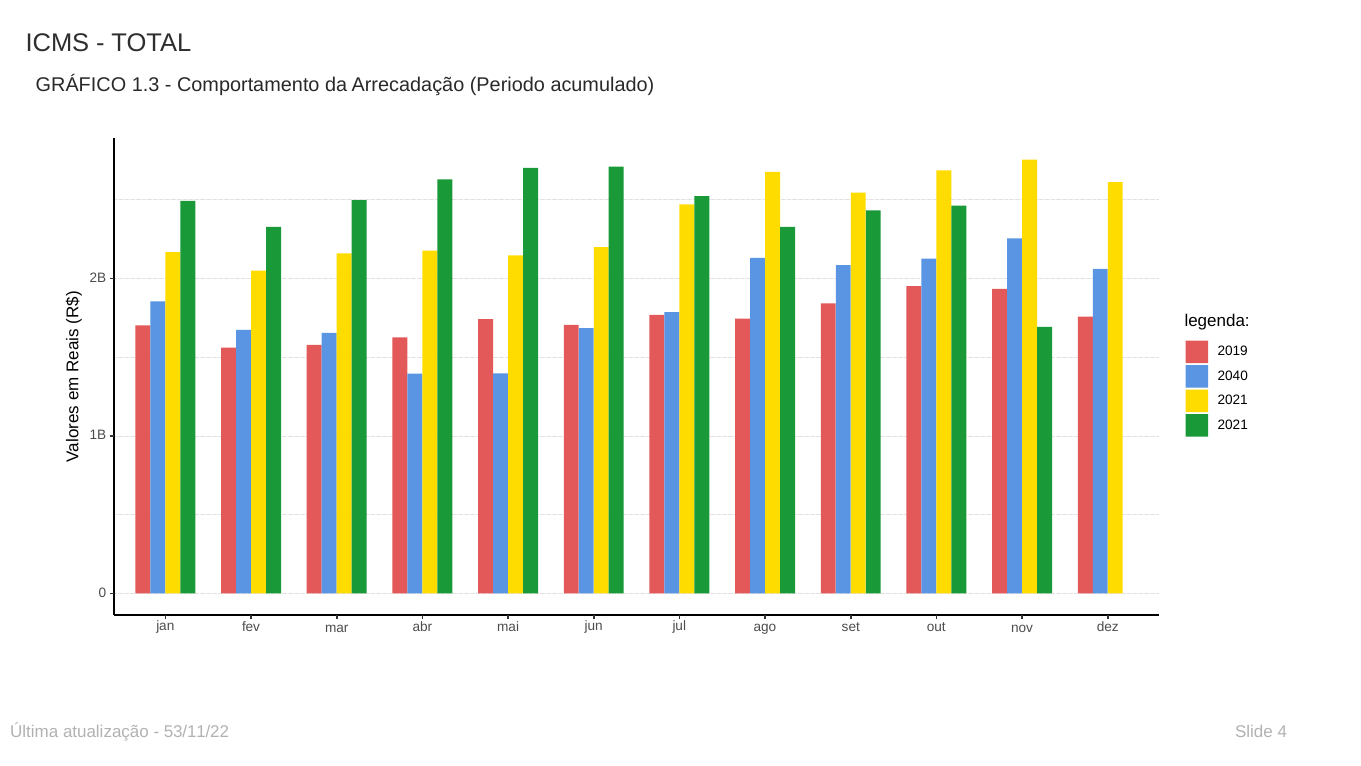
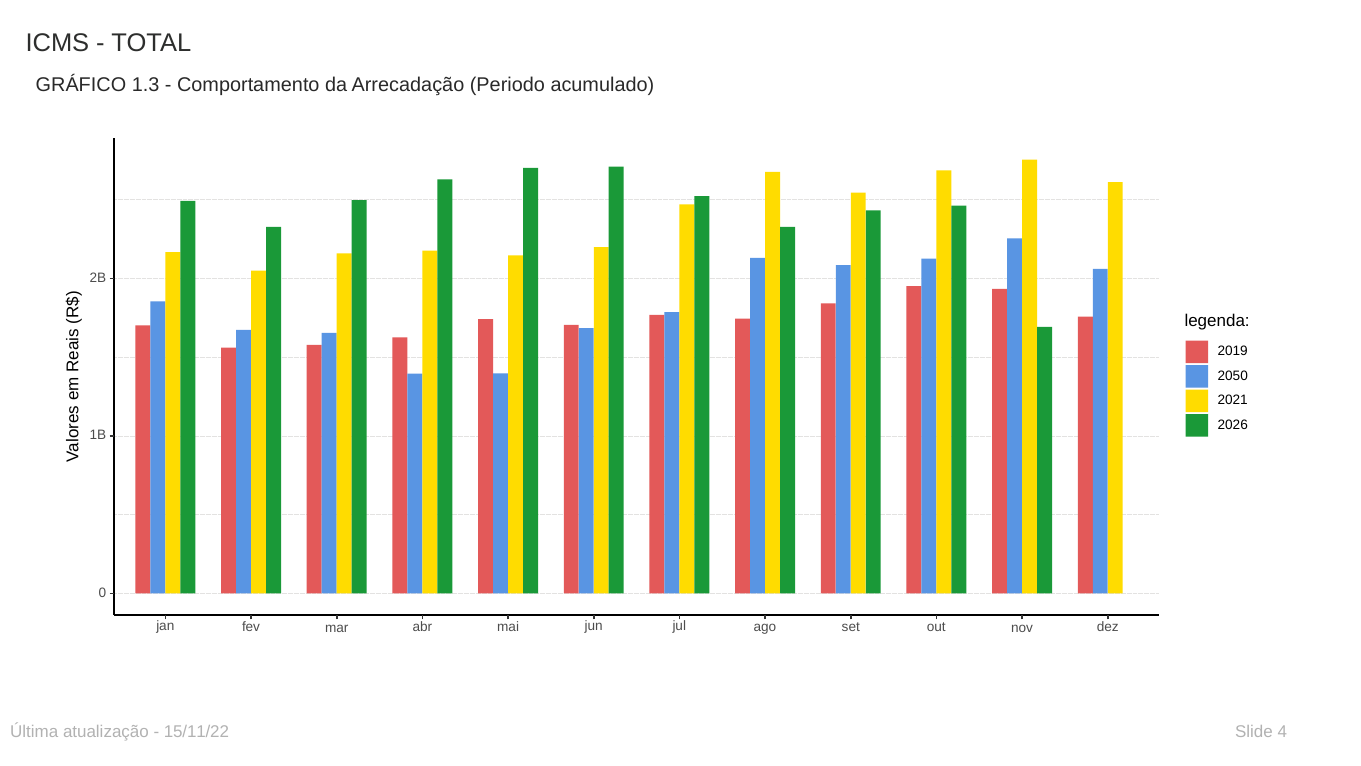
2040: 2040 -> 2050 (1233, 376)
2021: 2021 -> 2026 (1233, 425)
53/11/22: 53/11/22 -> 15/11/22 (196, 731)
